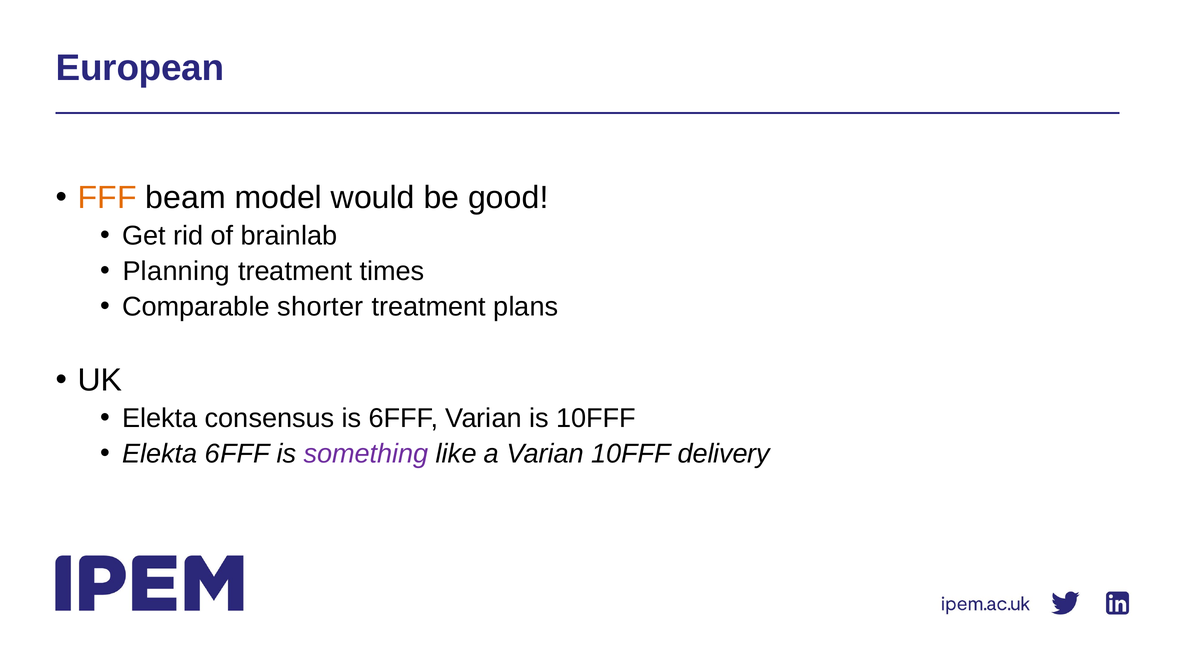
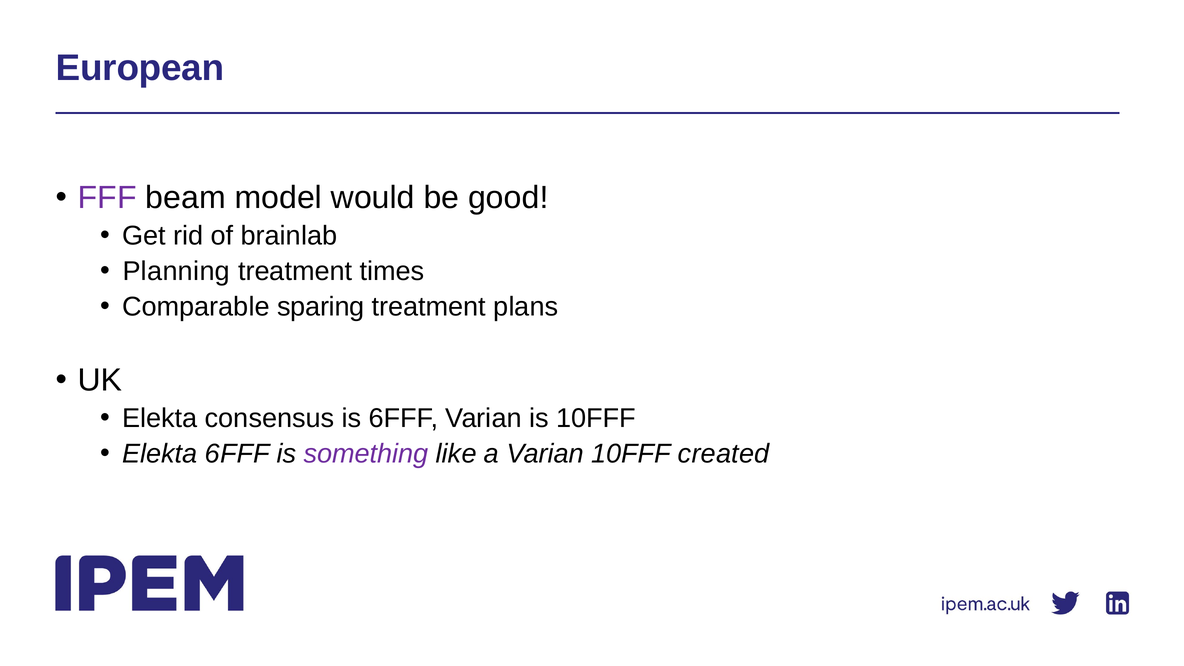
FFF colour: orange -> purple (107, 198)
shorter: shorter -> sparing (321, 307)
delivery: delivery -> created (724, 454)
